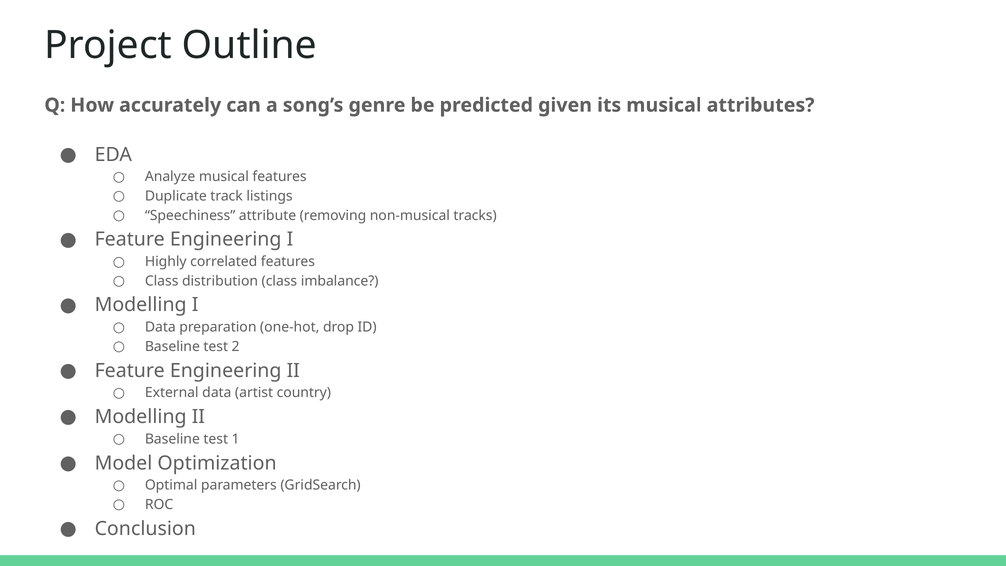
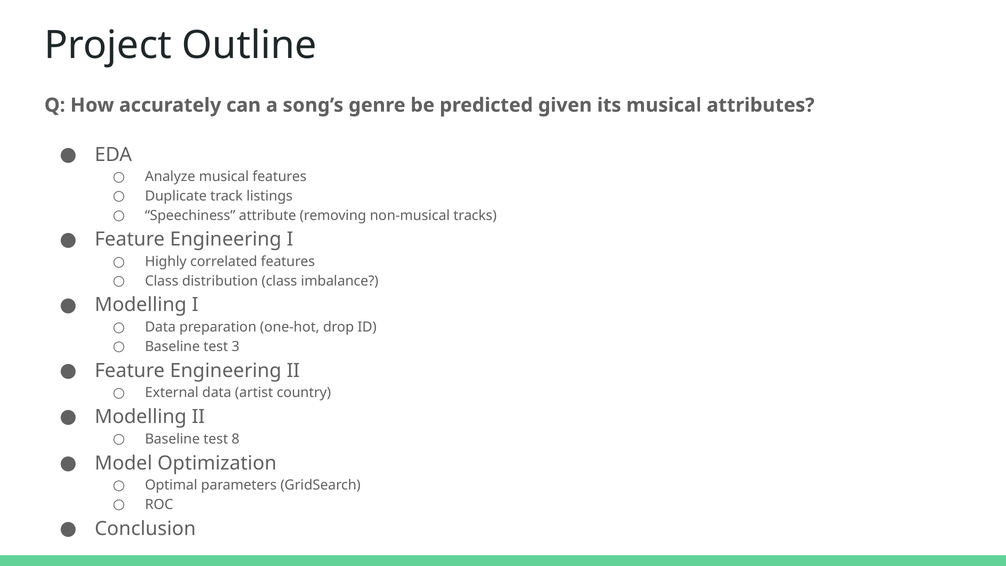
2: 2 -> 3 (236, 346)
1: 1 -> 8 (236, 439)
